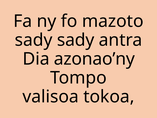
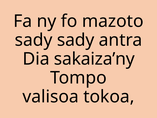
azonao’ny: azonao’ny -> sakaiza’ny (94, 59)
